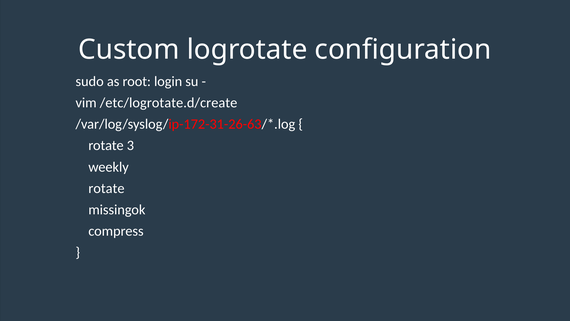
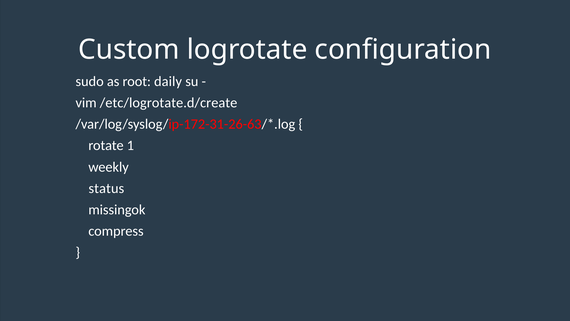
login: login -> daily (168, 81)
3: 3 -> 1 (130, 145)
rotate: rotate -> status (106, 188)
